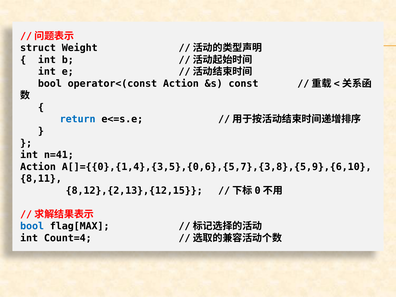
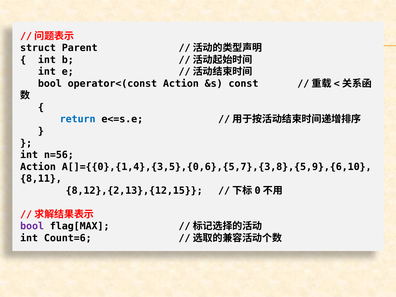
Weight: Weight -> Parent (80, 48)
n=41: n=41 -> n=56 (59, 155)
bool colour: blue -> purple (32, 226)
Count=4: Count=4 -> Count=6 (68, 238)
